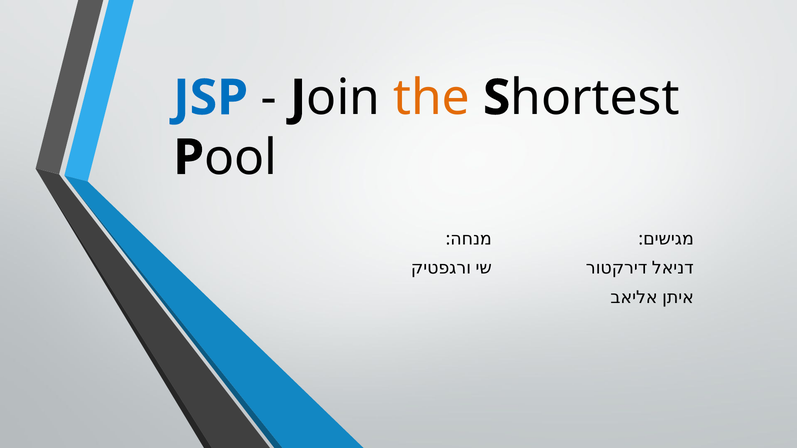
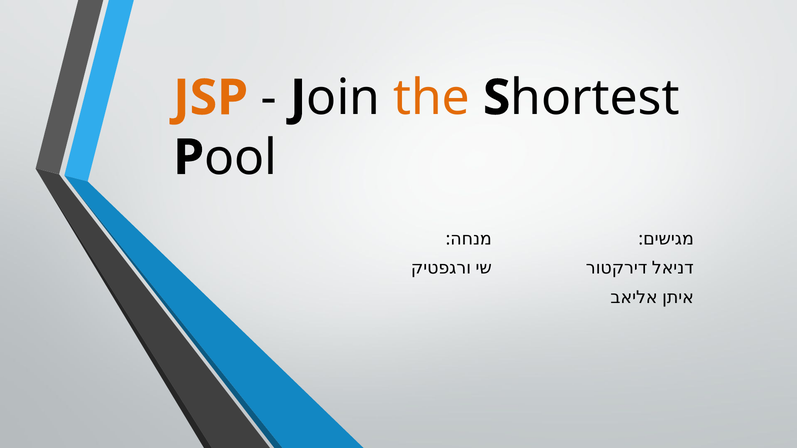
JSP colour: blue -> orange (211, 98)
